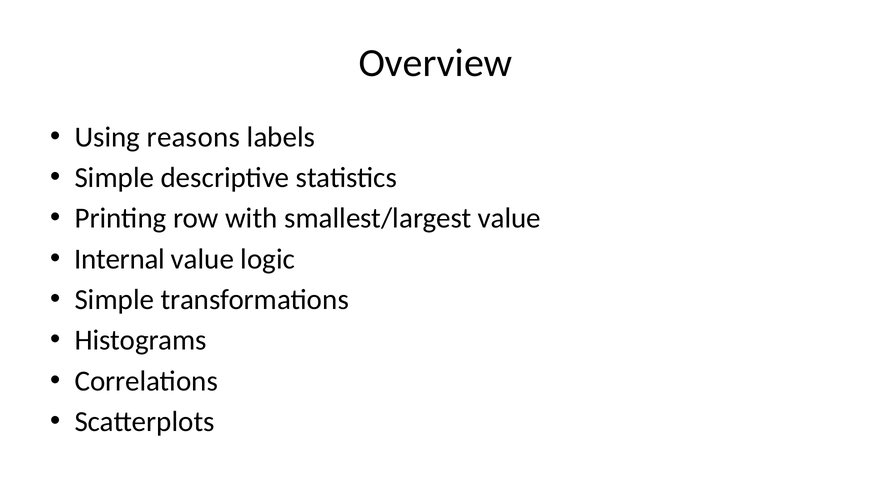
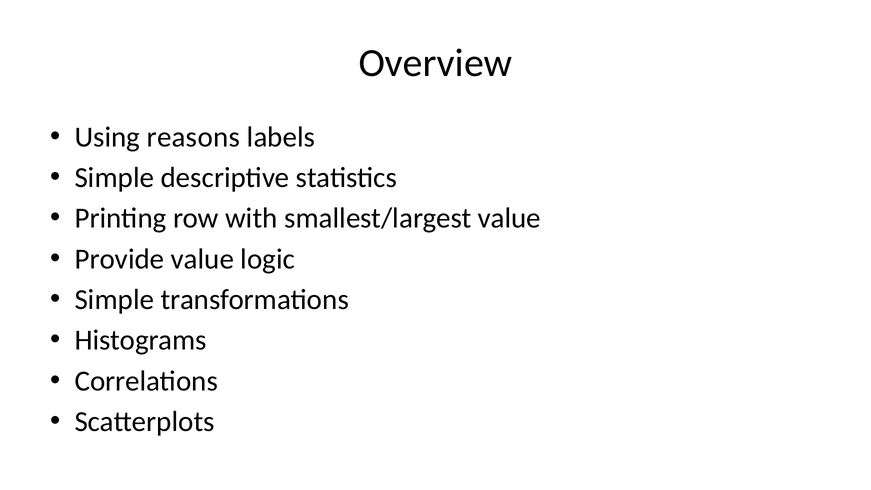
Internal: Internal -> Provide (119, 259)
